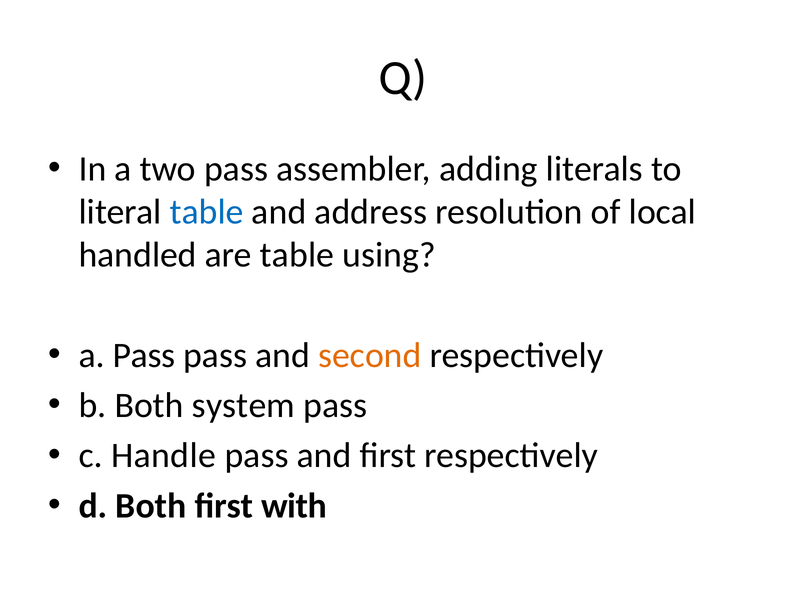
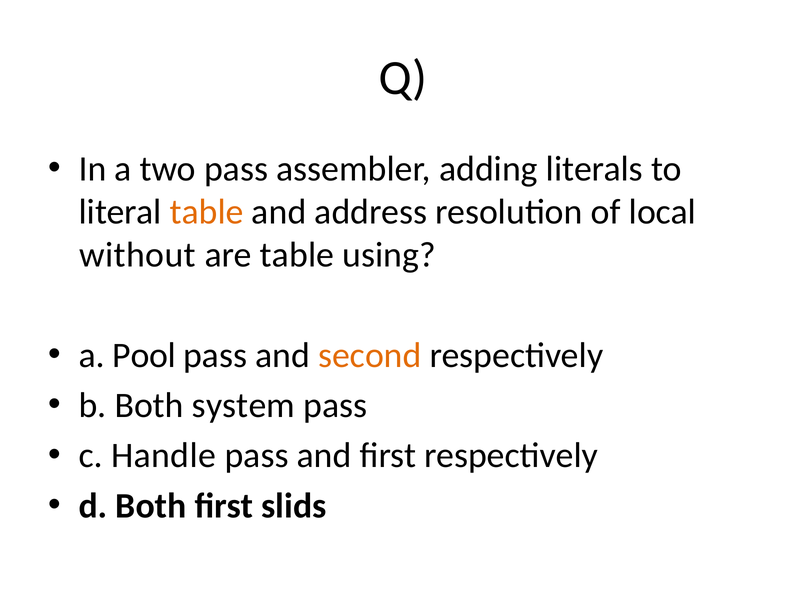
table colour: blue -> orange (207, 212)
handled: handled -> without (137, 255)
a Pass: Pass -> Pool (144, 356)
with: with -> slids (294, 506)
